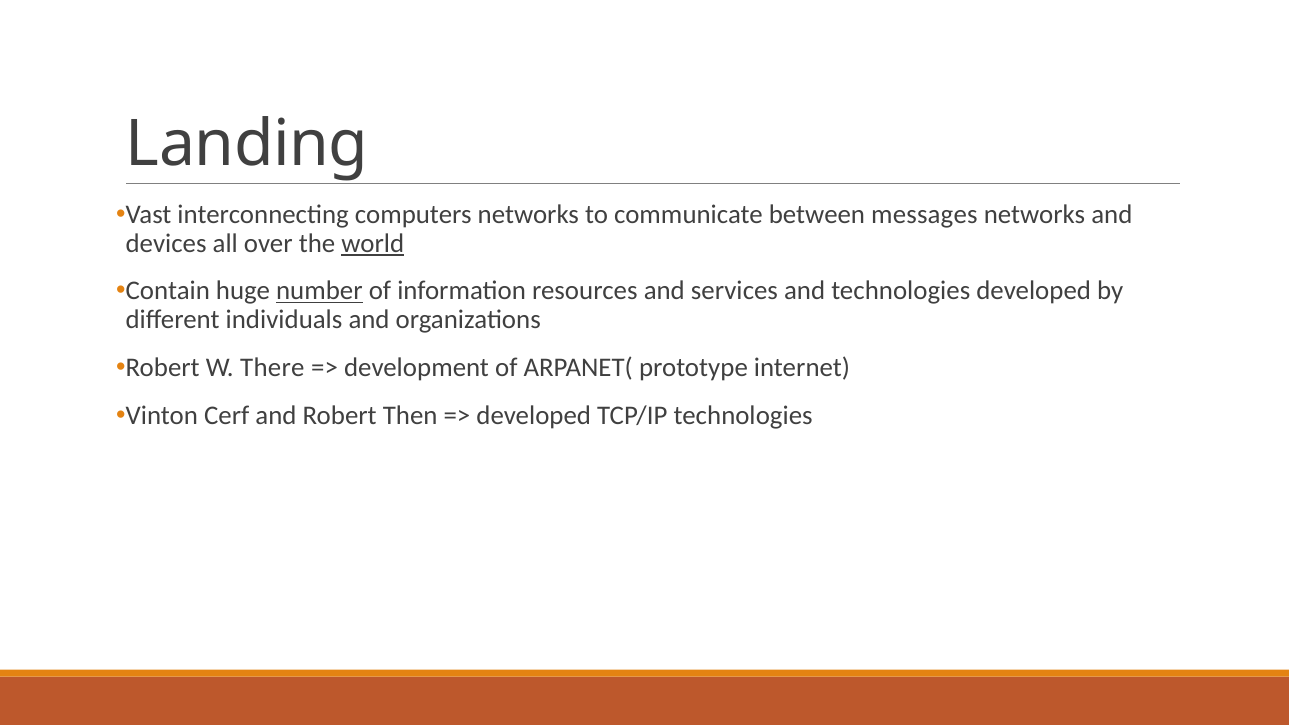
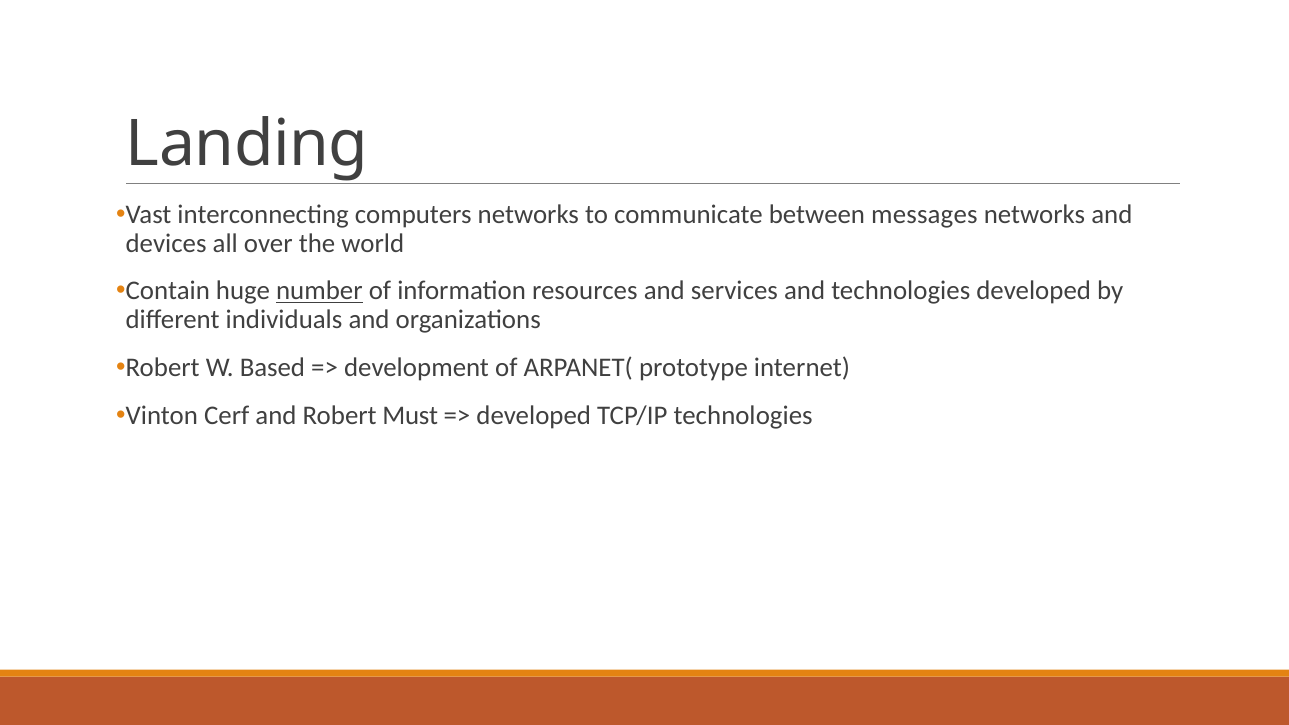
world underline: present -> none (373, 243)
There: There -> Based (272, 368)
Then: Then -> Must (410, 416)
